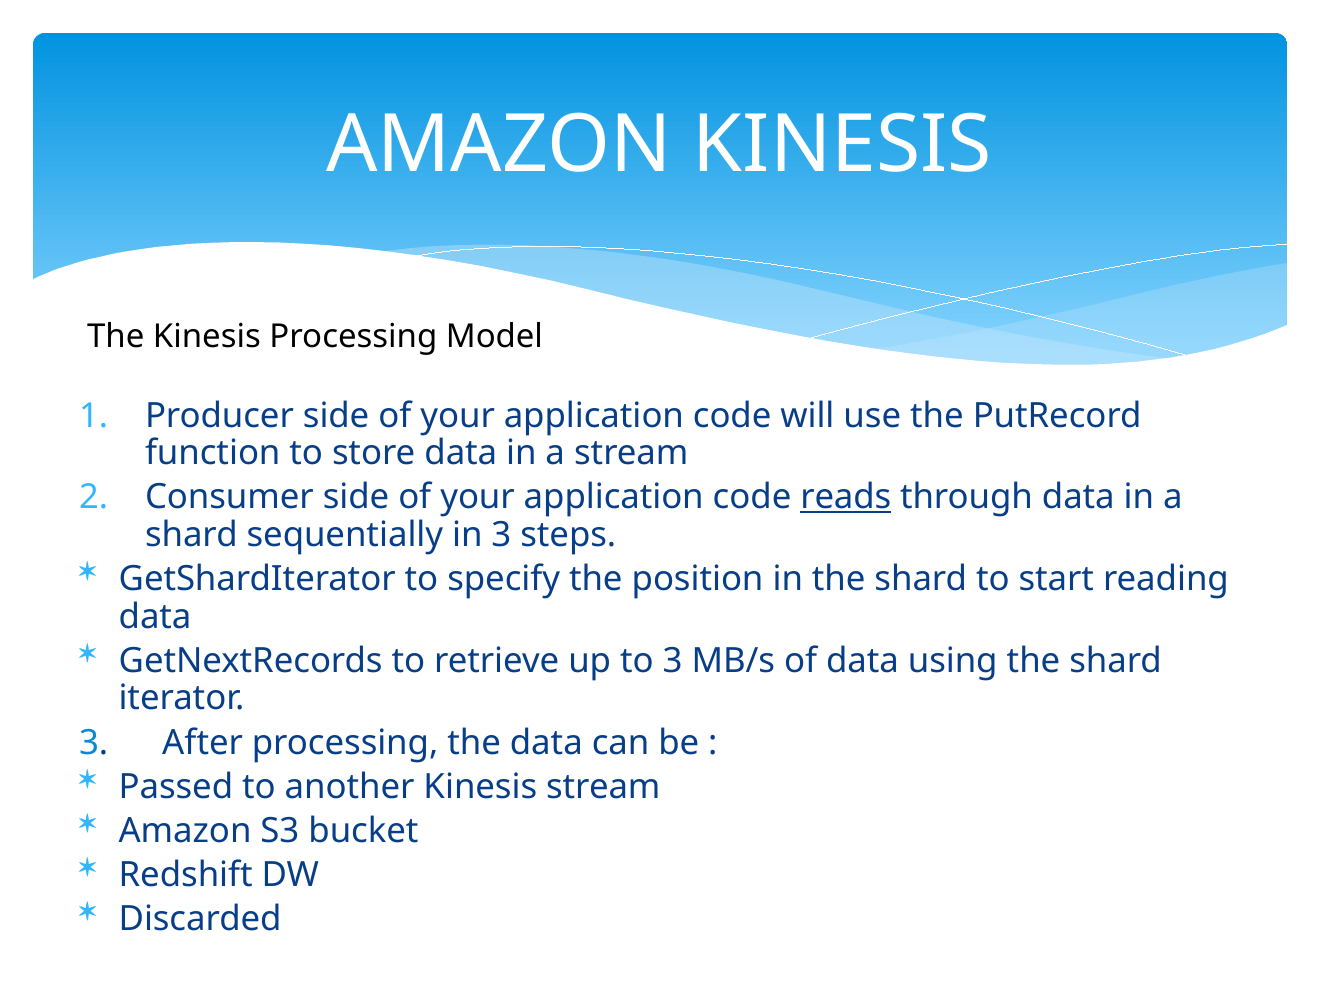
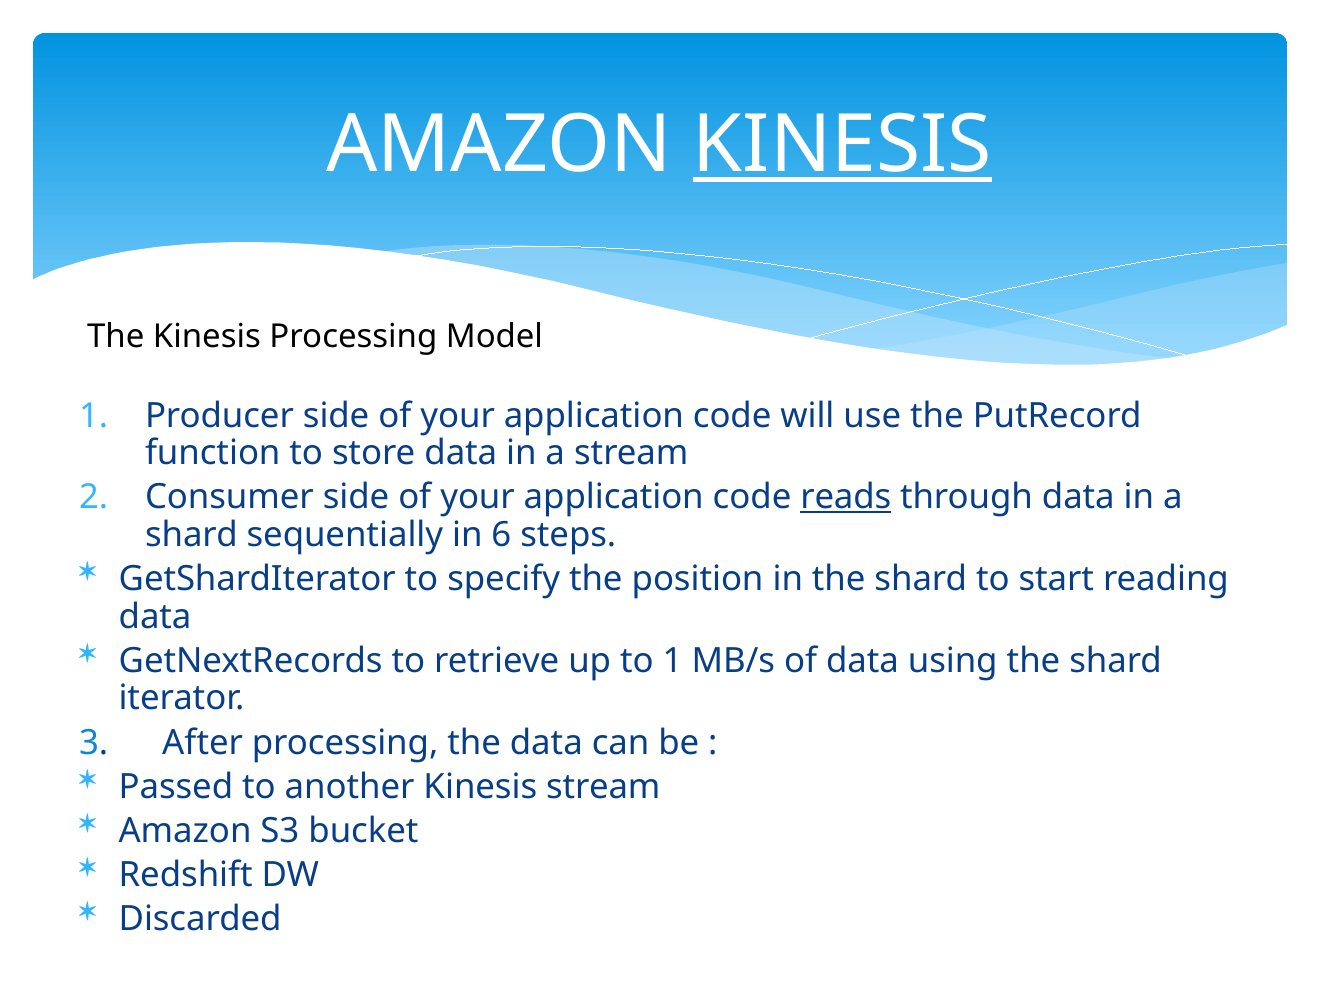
KINESIS underline: none -> present (842, 145)
in 3: 3 -> 6 (501, 535)
to 3: 3 -> 1 (673, 661)
